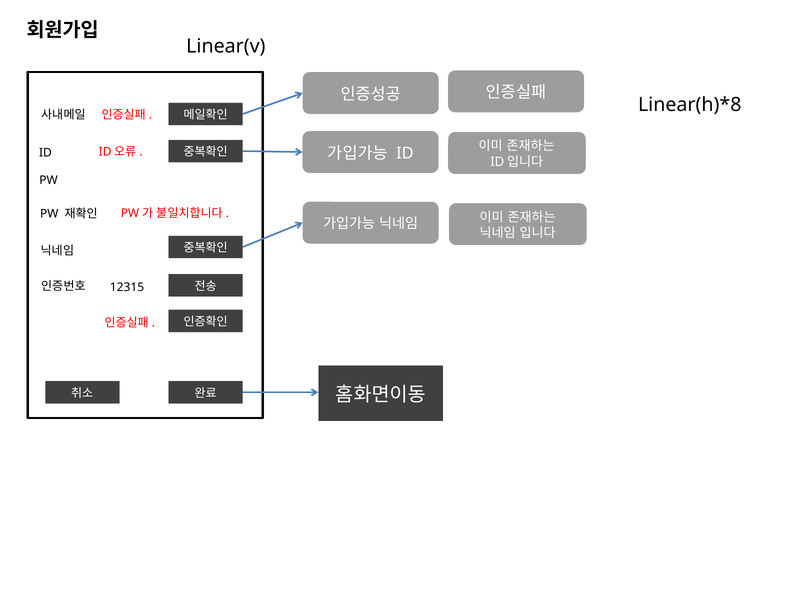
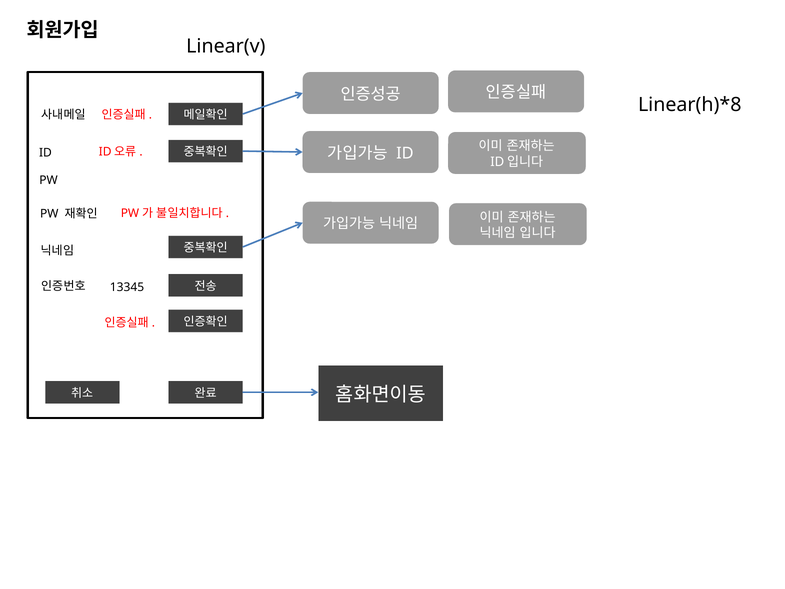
12315: 12315 -> 13345 (127, 287)
